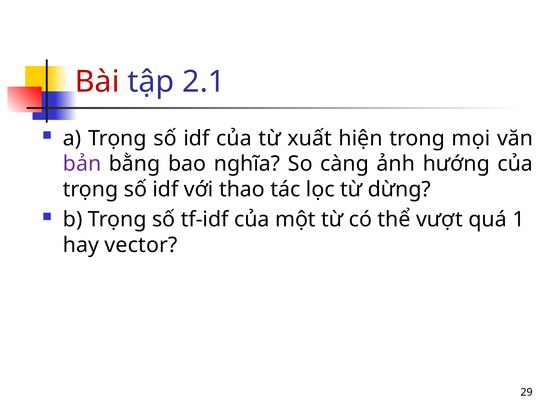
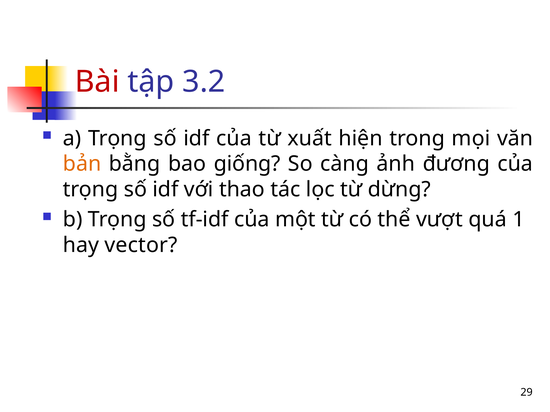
2.1: 2.1 -> 3.2 (204, 82)
bản colour: purple -> orange (82, 164)
nghĩa: nghĩa -> giống (247, 164)
hướng: hướng -> đương (456, 164)
